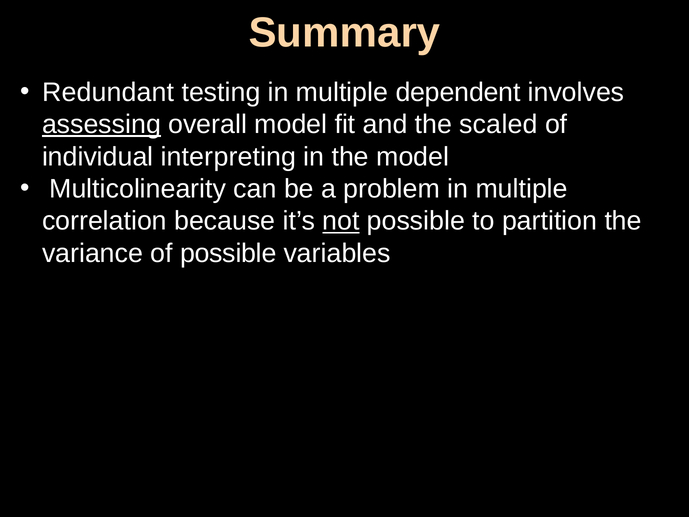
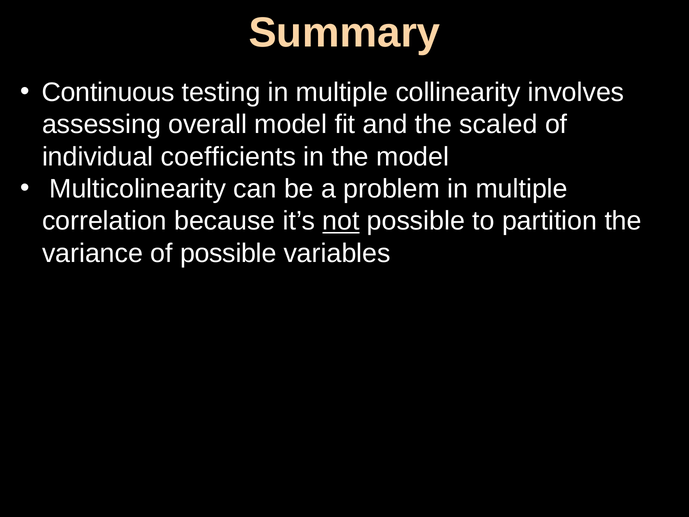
Redundant: Redundant -> Continuous (108, 92)
dependent: dependent -> collinearity (458, 92)
assessing underline: present -> none (101, 124)
interpreting: interpreting -> coefficients (228, 157)
